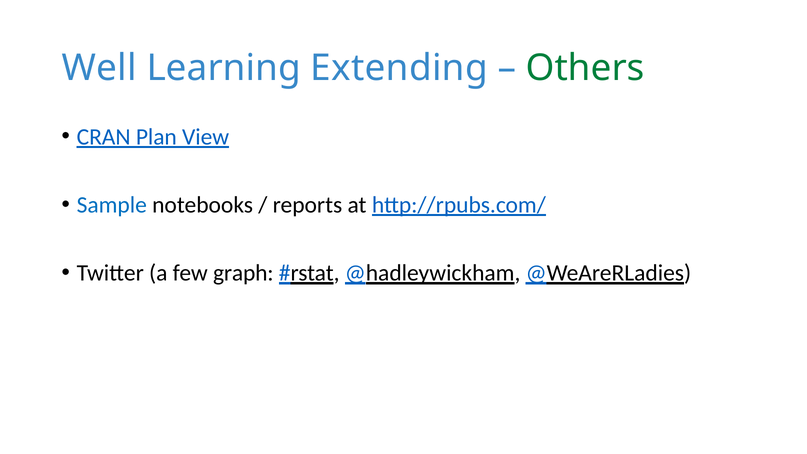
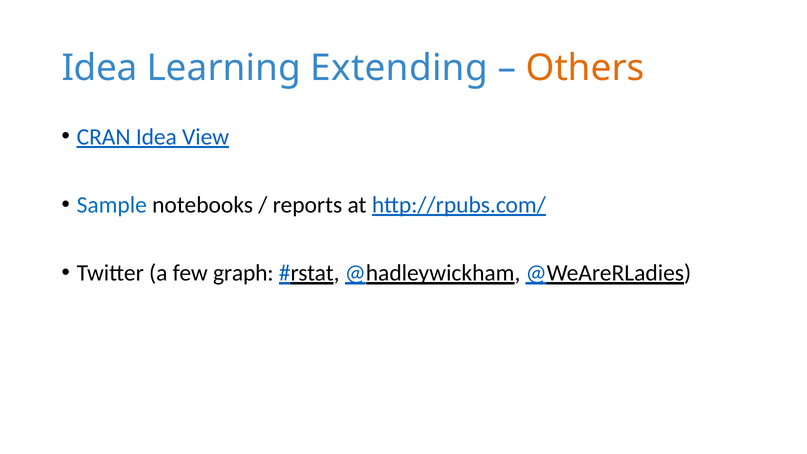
Well: Well -> Idea (99, 68)
Others colour: green -> orange (585, 68)
CRAN Plan: Plan -> Idea (156, 137)
